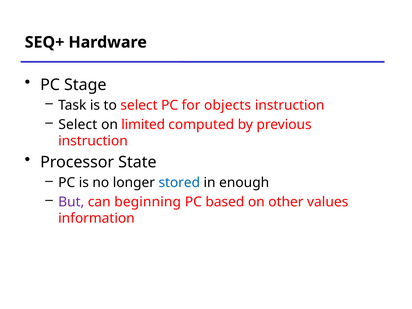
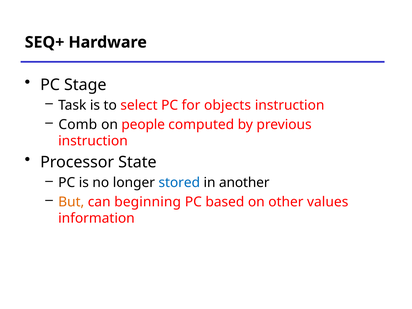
Select: Select -> Comb (78, 125)
limited: limited -> people (143, 125)
enough: enough -> another (244, 183)
But colour: purple -> orange (71, 202)
